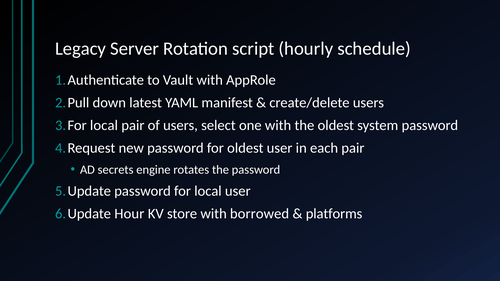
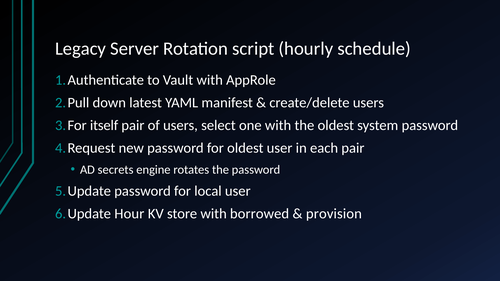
local: local -> itself (104, 125)
platforms: platforms -> provision (334, 214)
